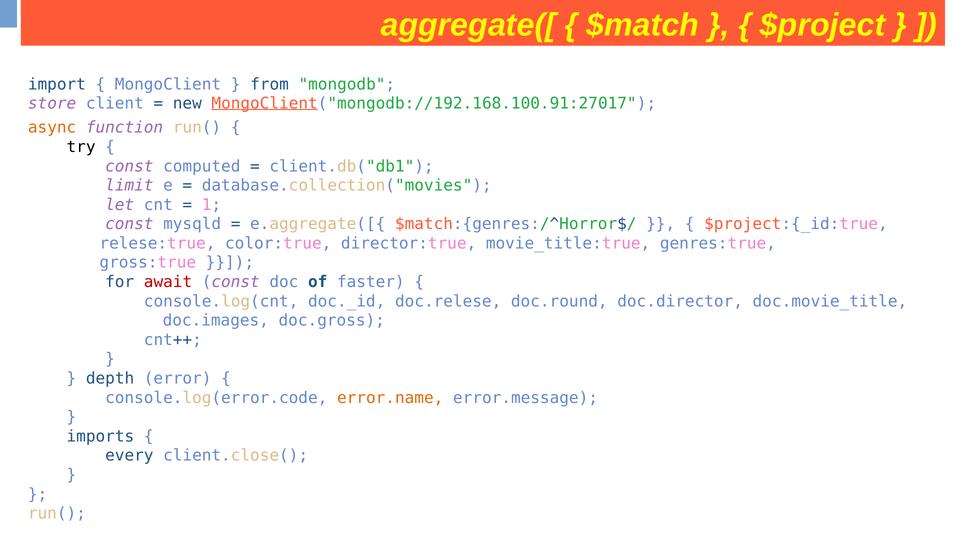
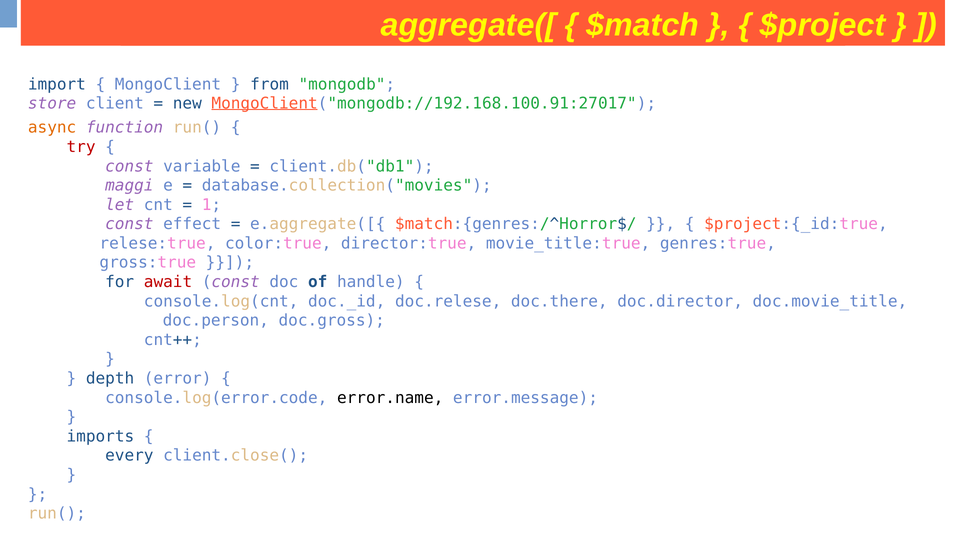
try colour: black -> red (81, 147)
computed: computed -> variable (202, 166)
limit: limit -> maggi (129, 186)
mysqld: mysqld -> effect (192, 224)
faster: faster -> handle (371, 282)
doc.round: doc.round -> doc.there (559, 301)
doc.images: doc.images -> doc.person (216, 321)
error.name colour: orange -> black (390, 398)
